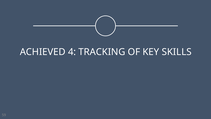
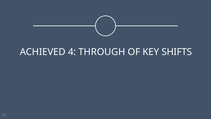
TRACKING: TRACKING -> THROUGH (102, 52)
SKILLS: SKILLS -> SHIFTS (177, 52)
